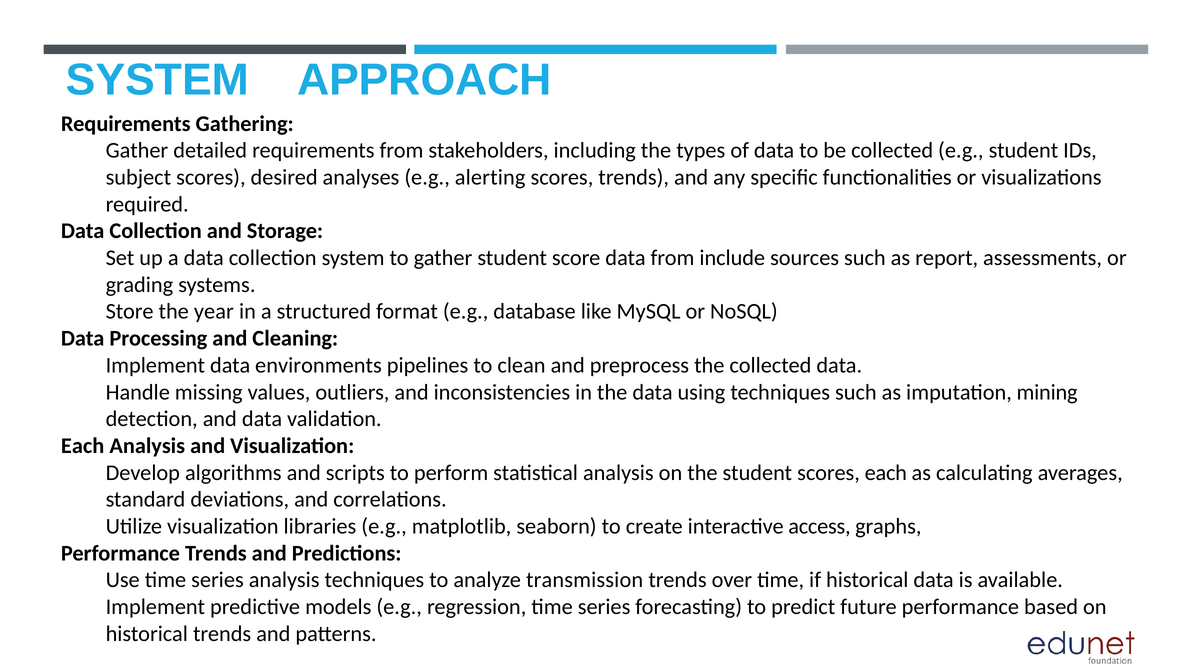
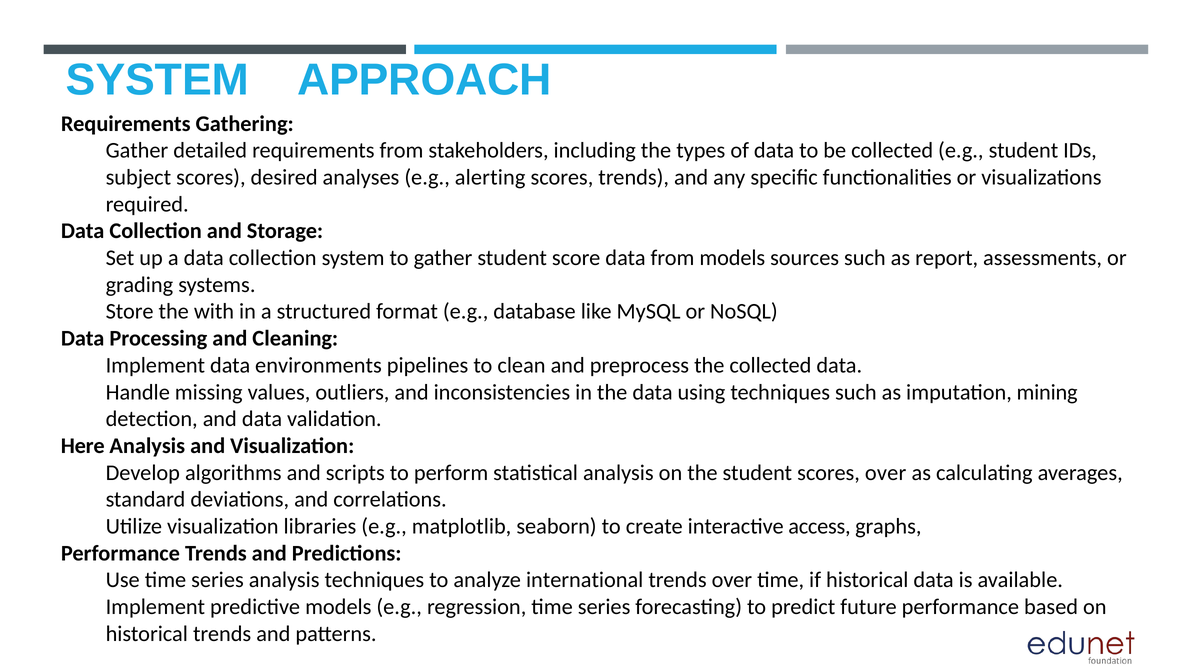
from include: include -> models (732, 258)
year: year -> with (214, 311)
Each: Each -> Here (83, 445)
scores each: each -> over (886, 472)
transmission: transmission -> international (585, 580)
